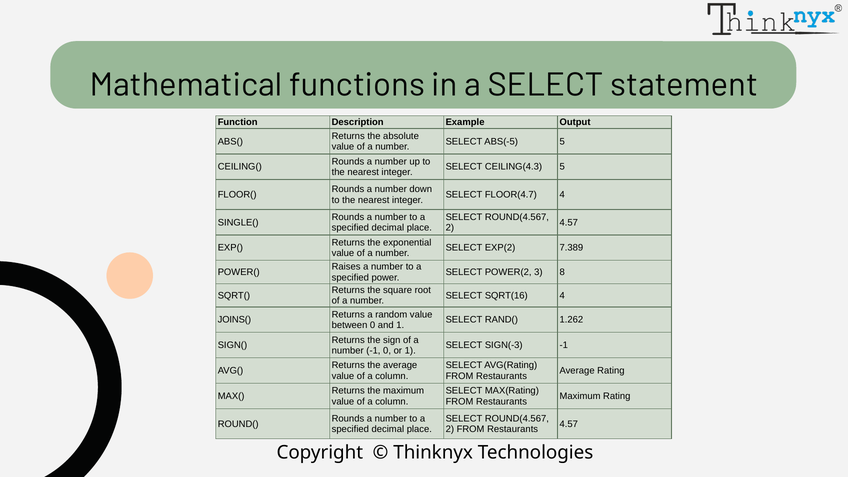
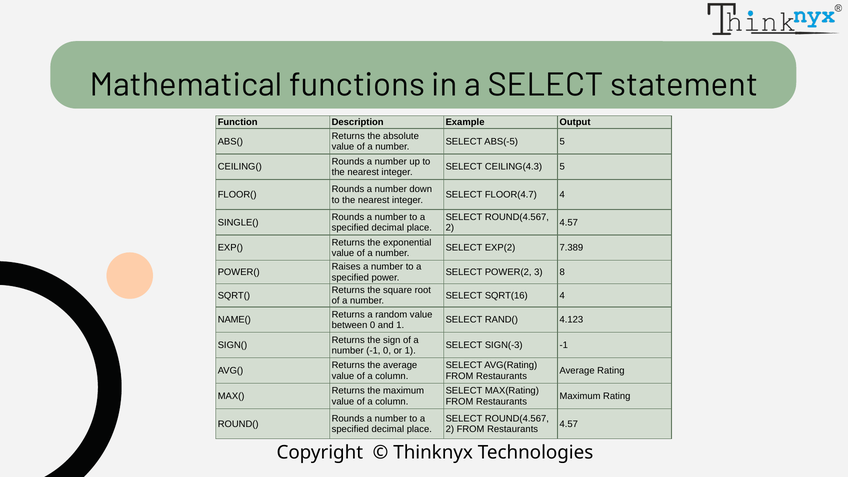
JOINS(: JOINS( -> NAME( (234, 320)
1.262: 1.262 -> 4.123 (571, 320)
